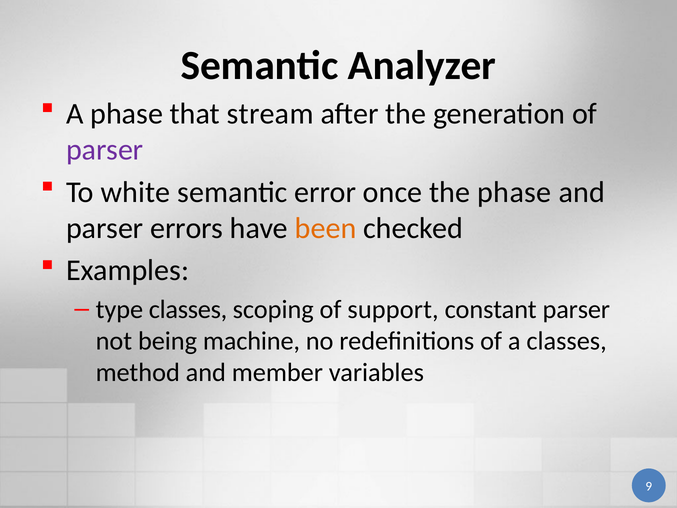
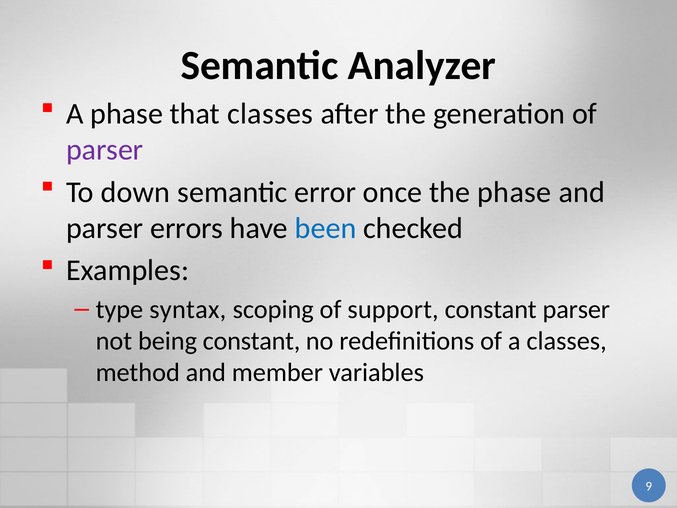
that stream: stream -> classes (270, 114)
white: white -> down (135, 192)
been colour: orange -> blue (326, 228)
type classes: classes -> syntax (188, 309)
being machine: machine -> constant (252, 341)
